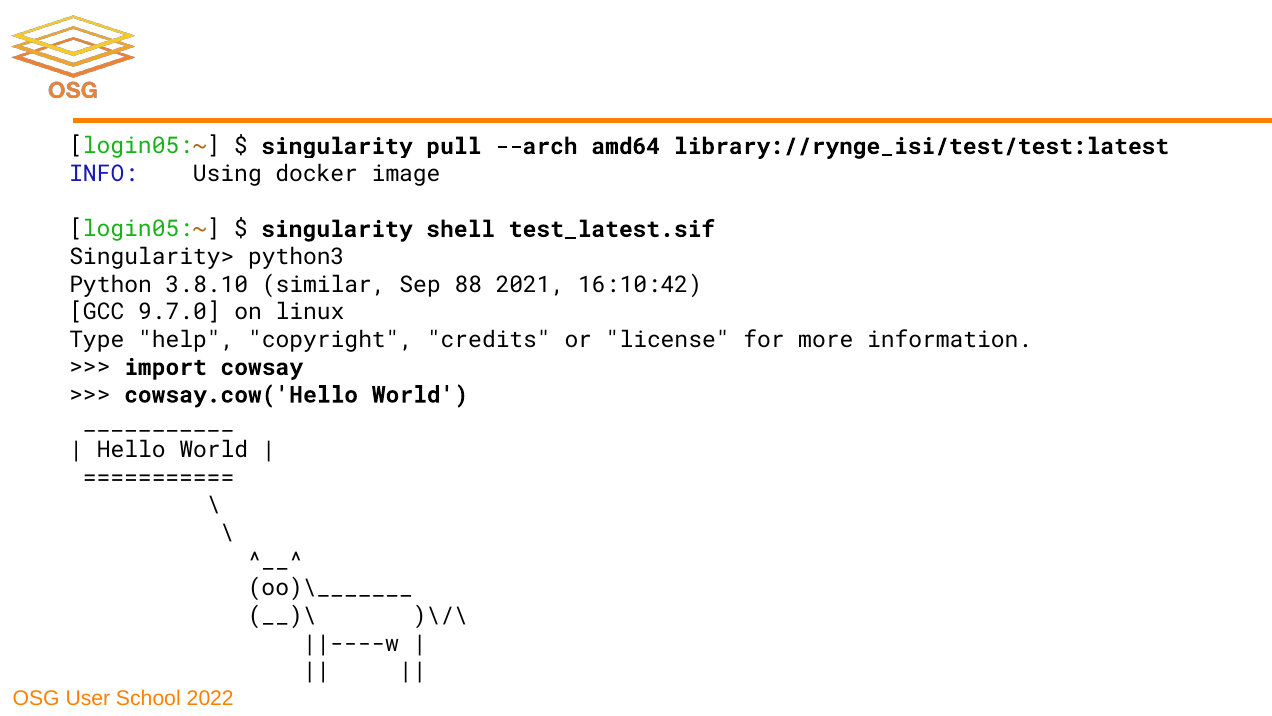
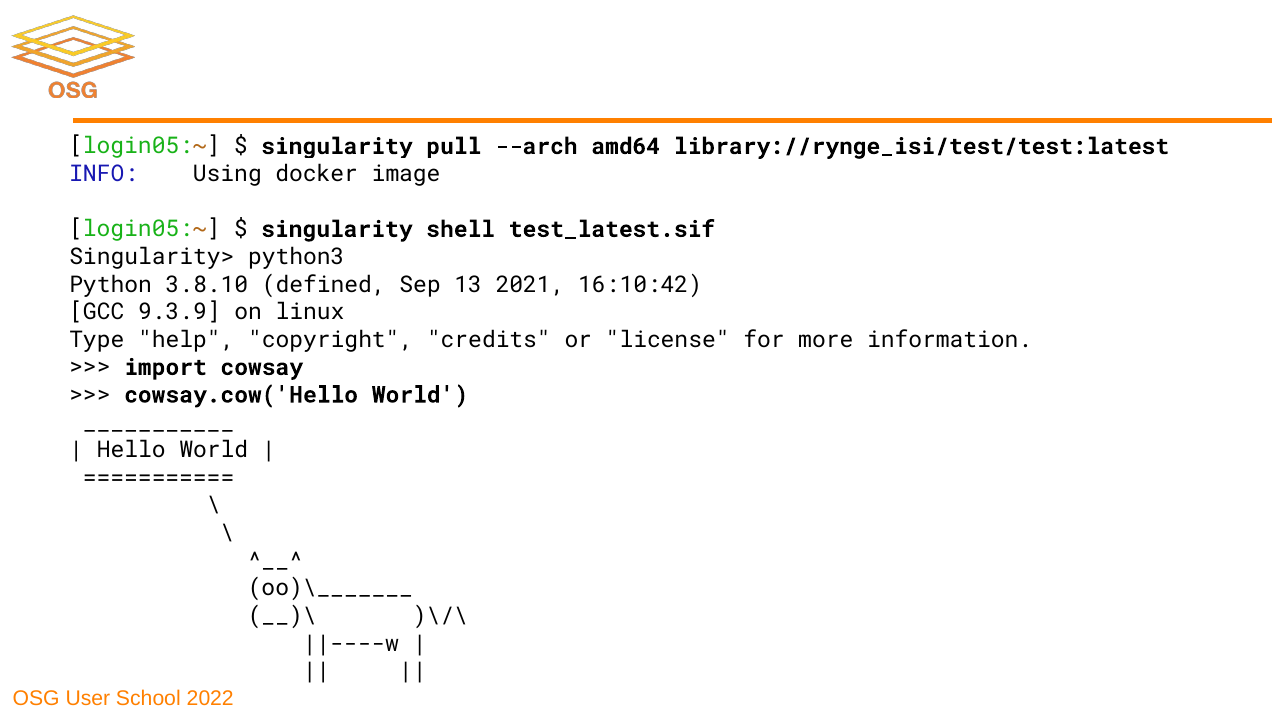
similar: similar -> defined (324, 284)
88: 88 -> 13 (468, 284)
9.7.0: 9.7.0 -> 9.3.9 (179, 312)
